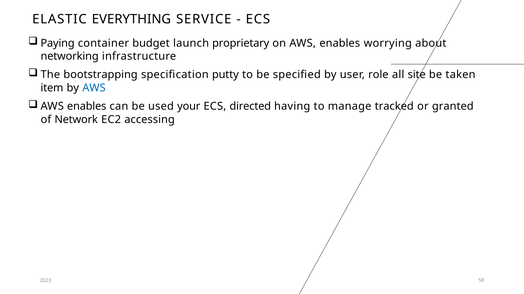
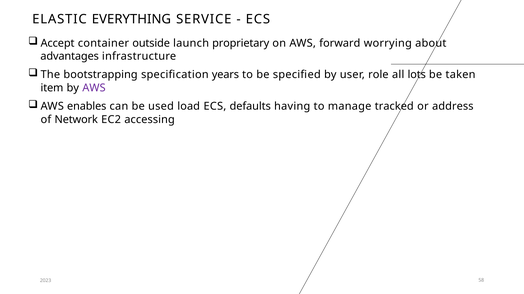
Paying: Paying -> Accept (58, 43)
budget: budget -> outside (151, 43)
on AWS enables: enables -> forward (340, 43)
networking: networking -> advantages (70, 56)
putty: putty -> years (225, 75)
site: site -> lots (417, 75)
AWS colour: blue -> purple (94, 88)
your: your -> load (189, 107)
directed: directed -> defaults (250, 107)
granted: granted -> address (453, 107)
